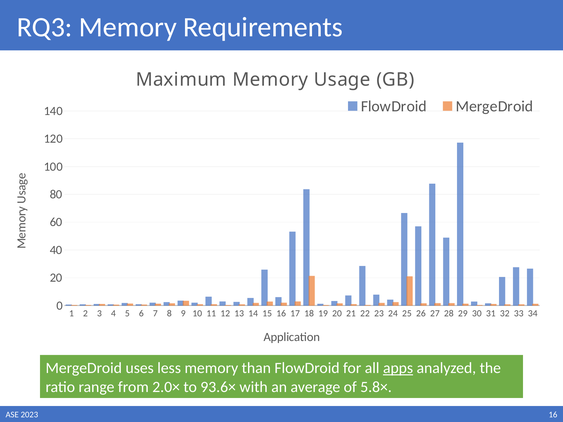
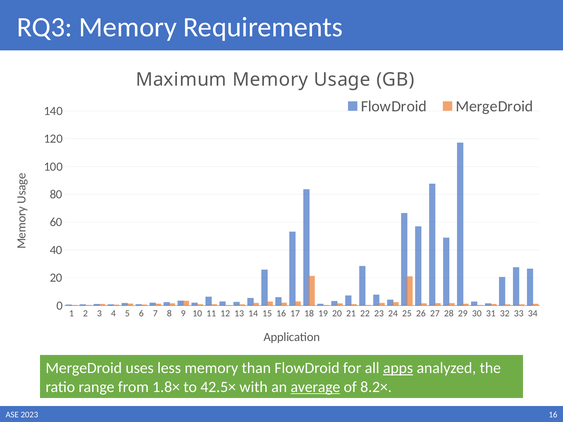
2.0×: 2.0× -> 1.8× (166, 387)
93.6×: 93.6× -> 42.5× (218, 387)
average underline: none -> present (315, 387)
5.8×: 5.8× -> 8.2× (376, 387)
